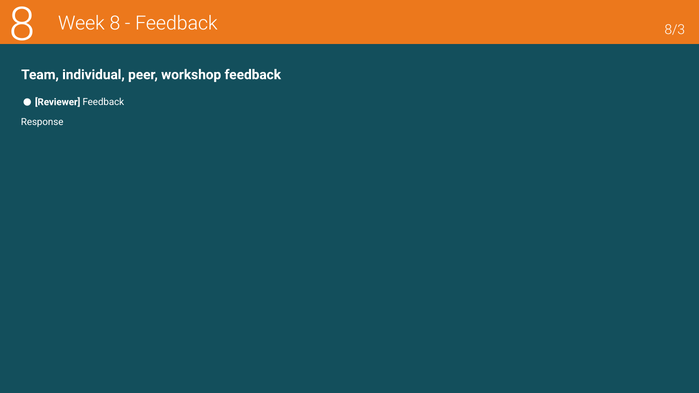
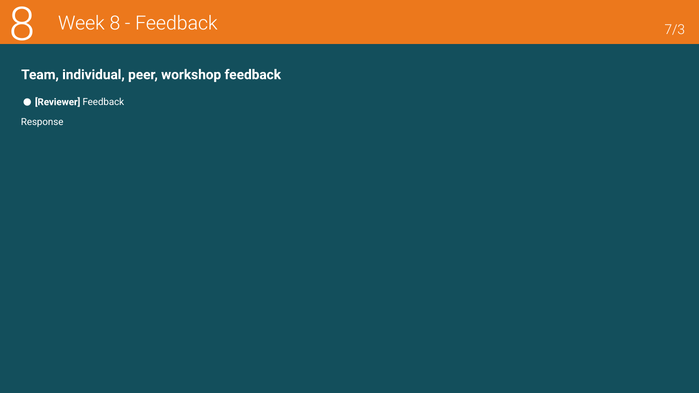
8/3: 8/3 -> 7/3 (675, 30)
